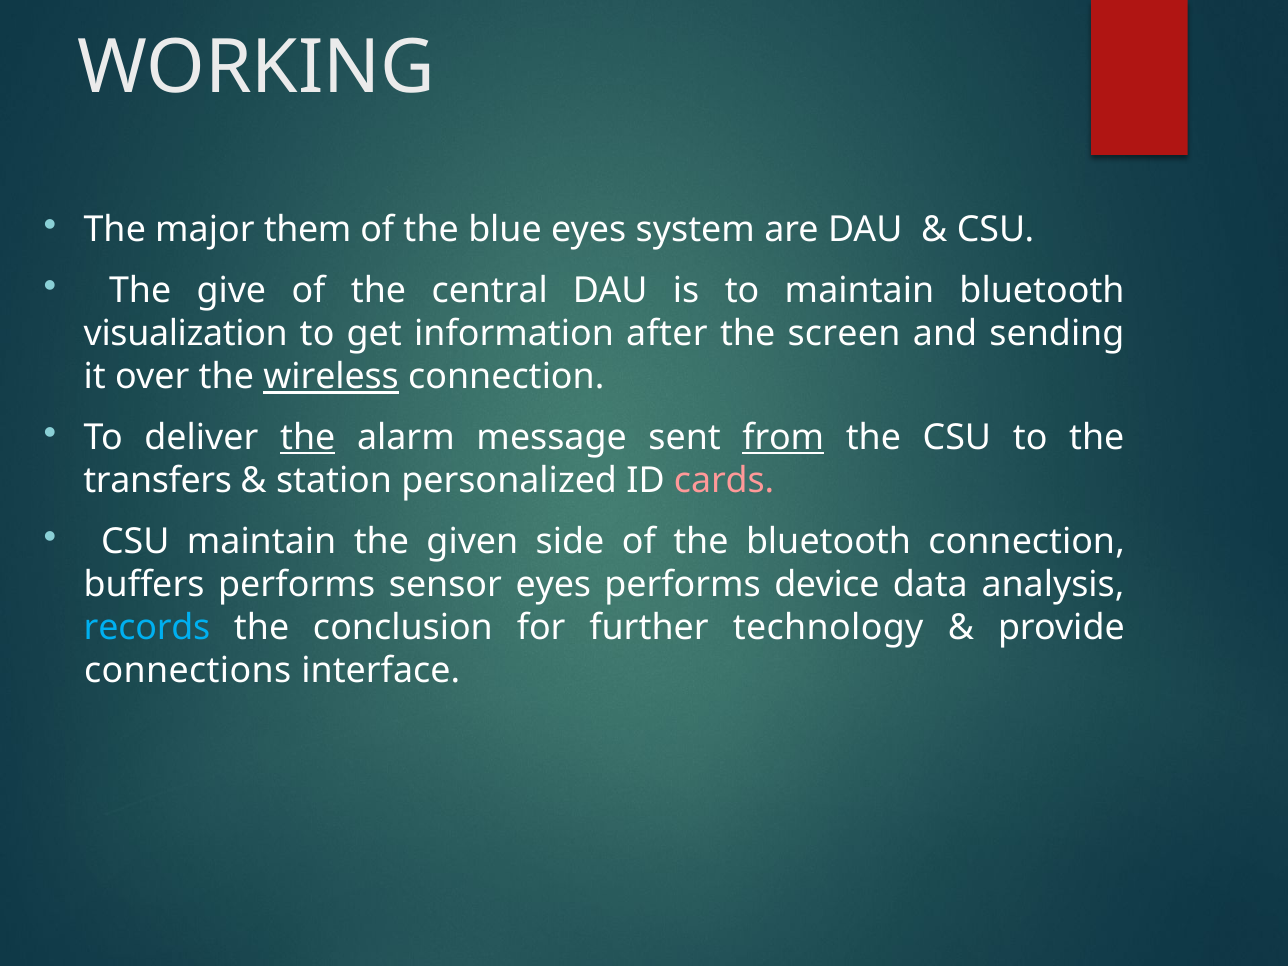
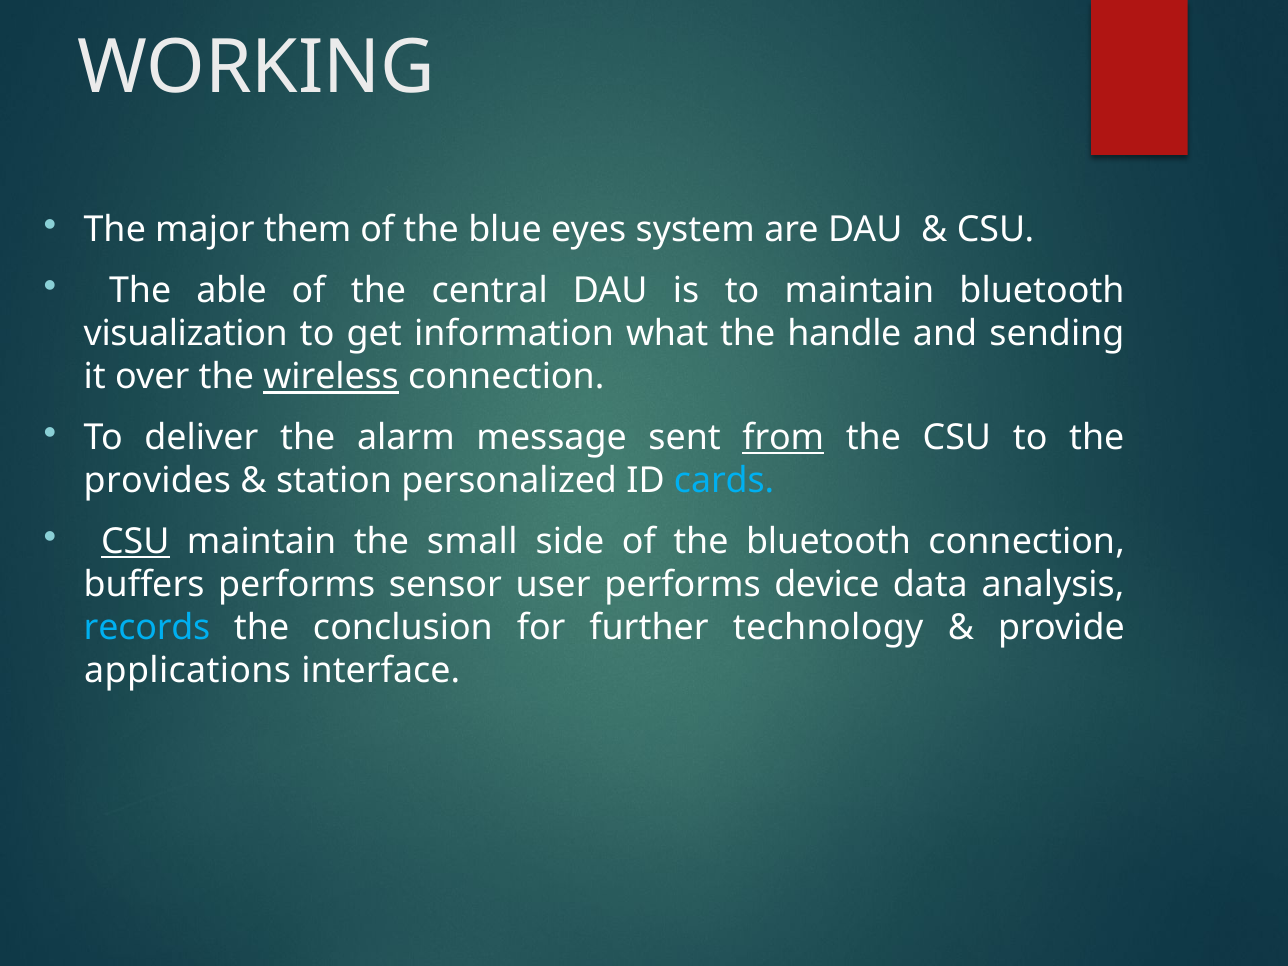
give: give -> able (232, 291)
after: after -> what (667, 334)
screen: screen -> handle (844, 334)
the underline: present -> none (308, 438)
transfers: transfers -> provides (157, 481)
cards colour: pink -> light blue (724, 481)
CSU underline: none -> present (135, 542)
given: given -> small (472, 542)
sensor eyes: eyes -> user (553, 585)
connections: connections -> applications (188, 671)
